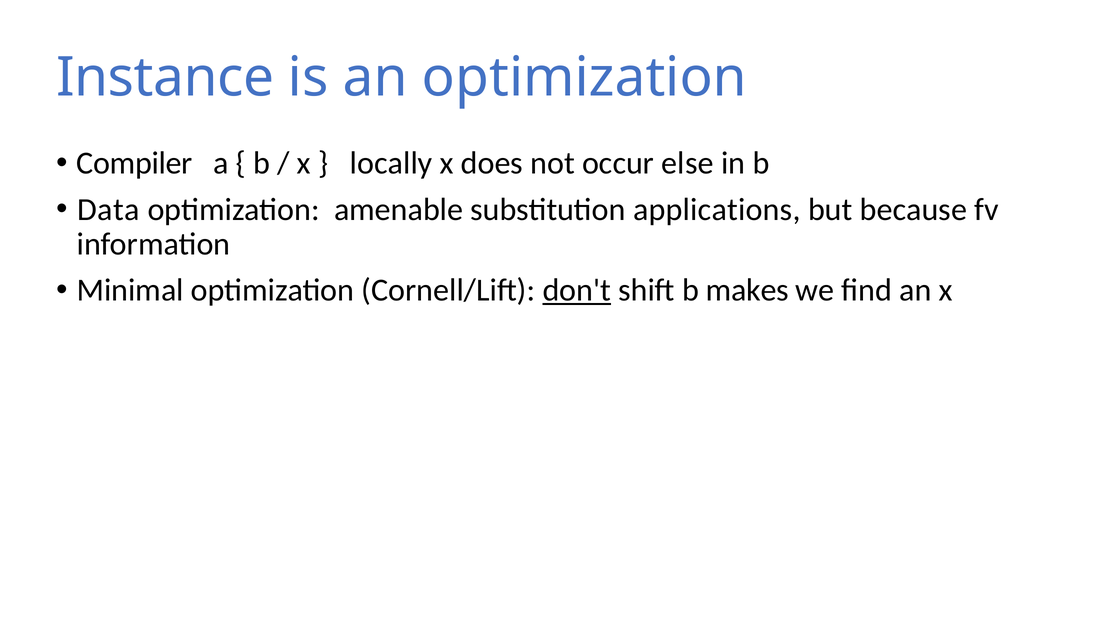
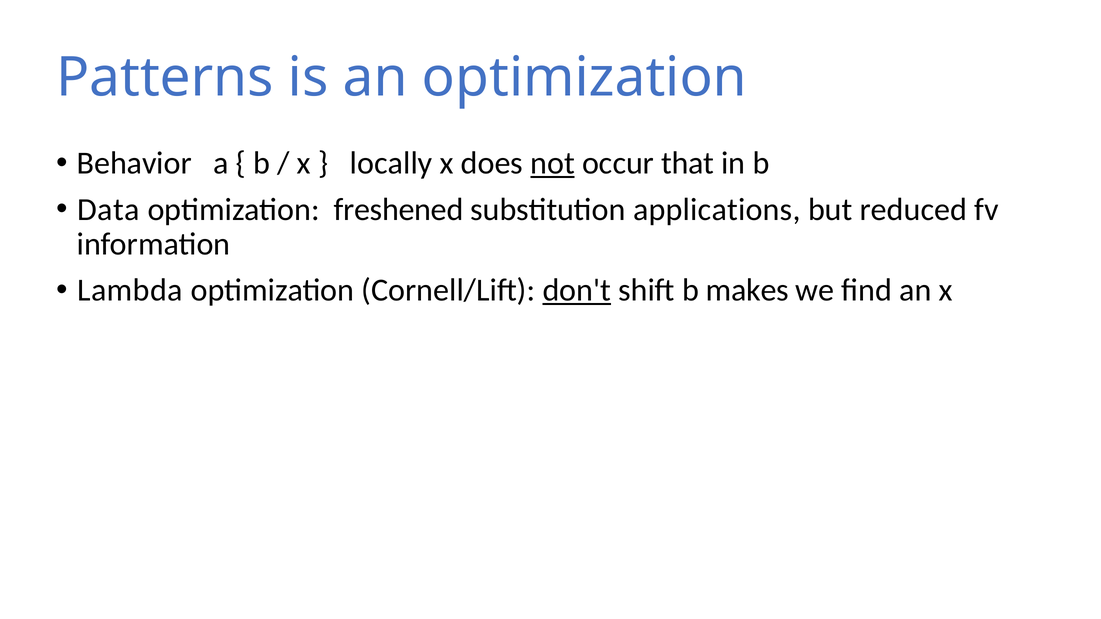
Instance: Instance -> Patterns (165, 78)
Compiler: Compiler -> Behavior (134, 163)
not underline: none -> present (553, 163)
else: else -> that (688, 163)
amenable: amenable -> freshened (399, 210)
because: because -> reduced (913, 210)
Minimal: Minimal -> Lambda (130, 290)
